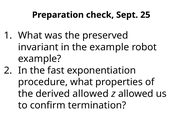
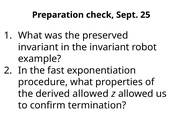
the example: example -> invariant (109, 47)
